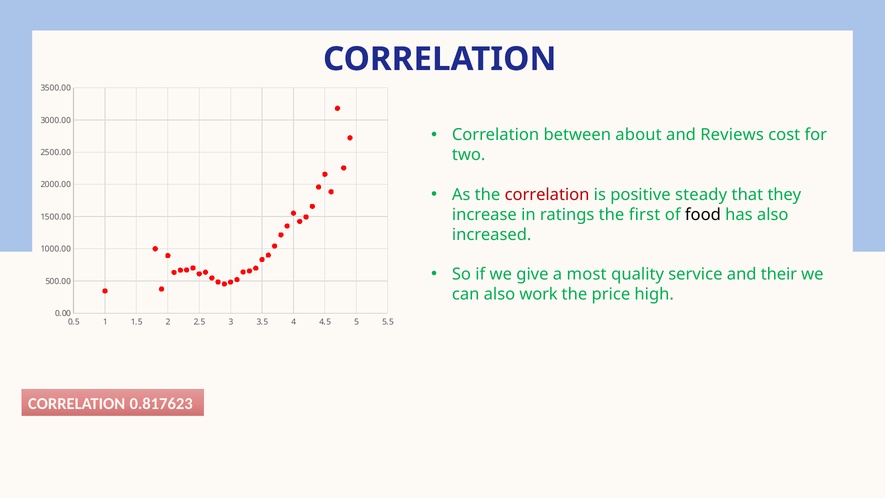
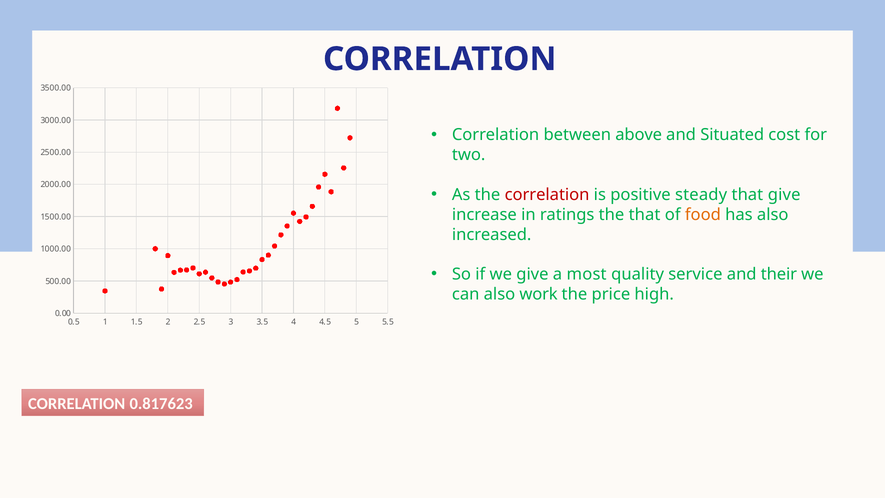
about: about -> above (639, 135)
Reviews: Reviews -> Situated (732, 135)
that they: they -> give (784, 195)
the first: first -> that (645, 215)
food colour: black -> orange (703, 215)
